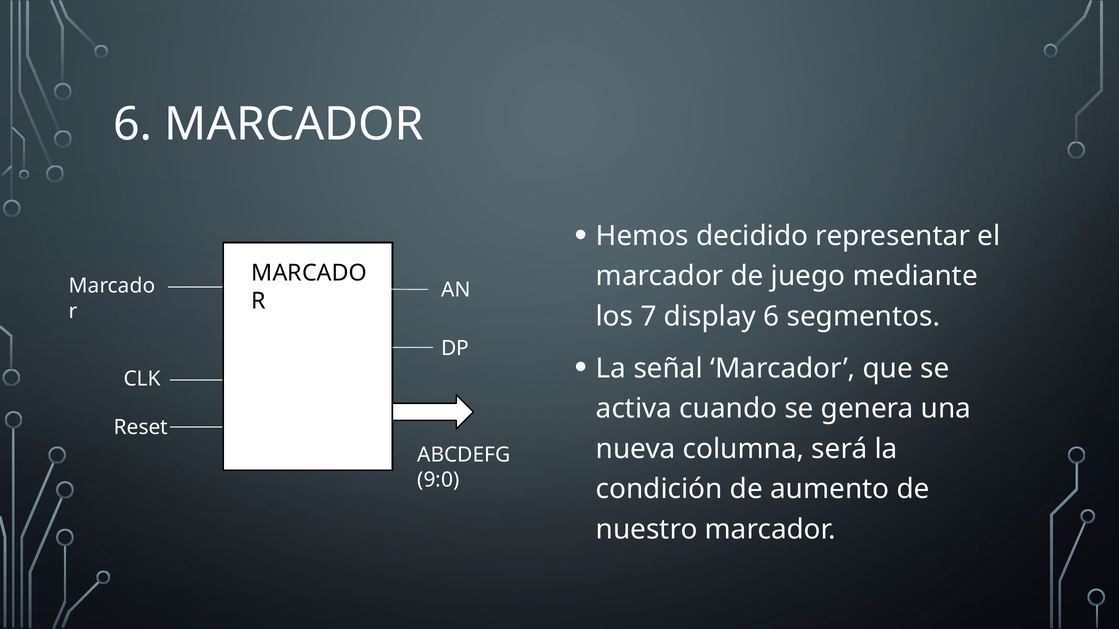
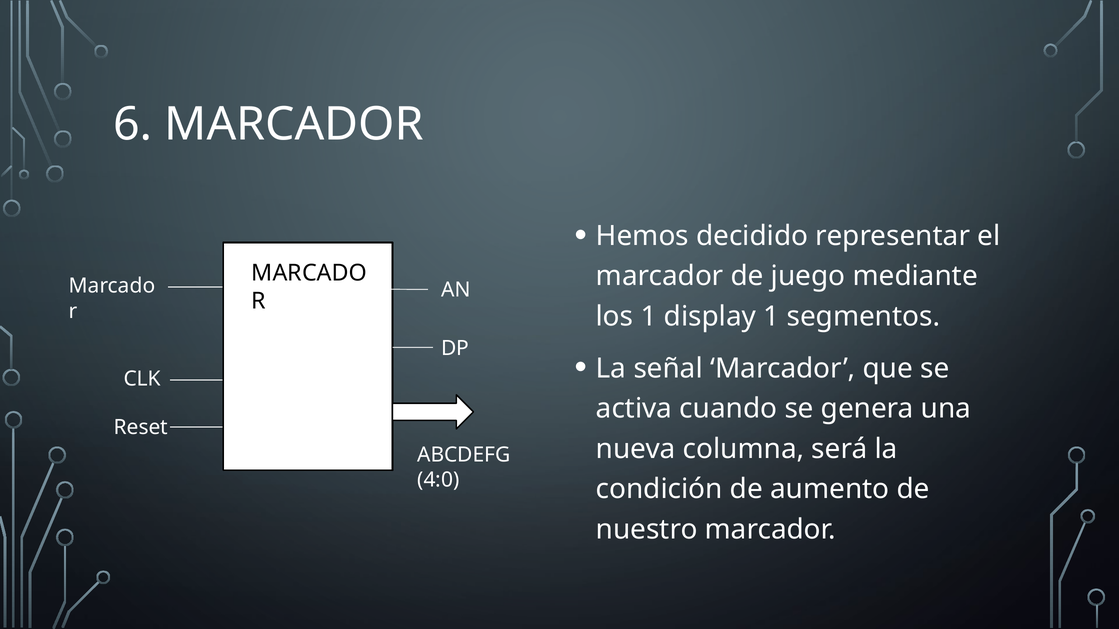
los 7: 7 -> 1 (649, 317)
display 6: 6 -> 1 (771, 317)
9:0: 9:0 -> 4:0 (438, 480)
